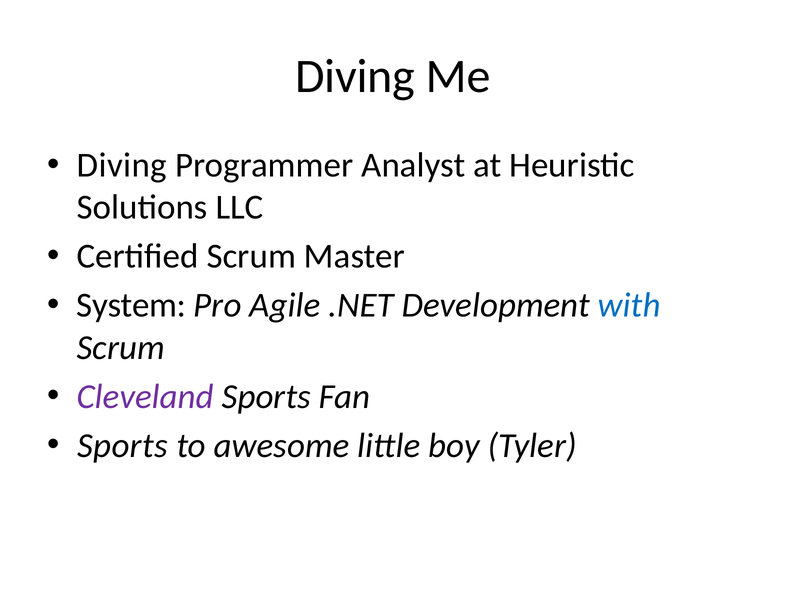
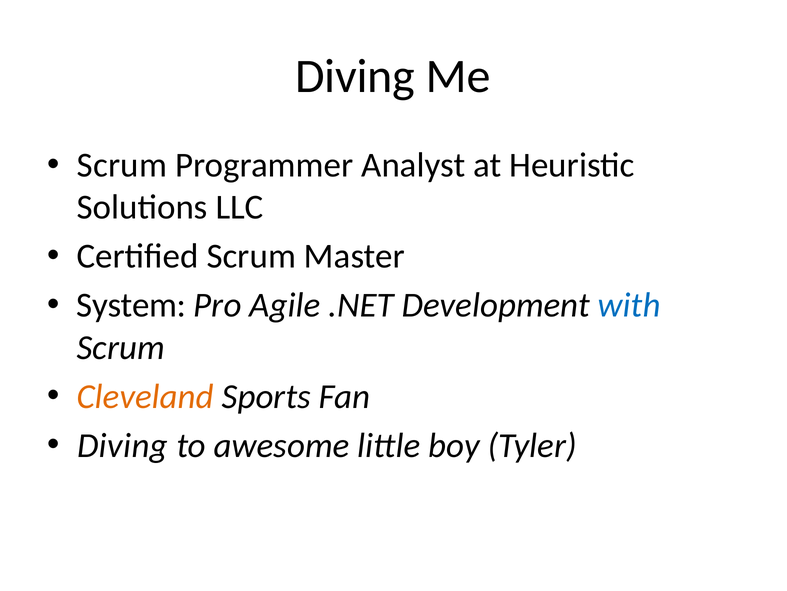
Diving: Diving -> Scrum (122, 165)
Cleveland colour: purple -> orange (145, 396)
Sports: Sports -> Diving (123, 445)
